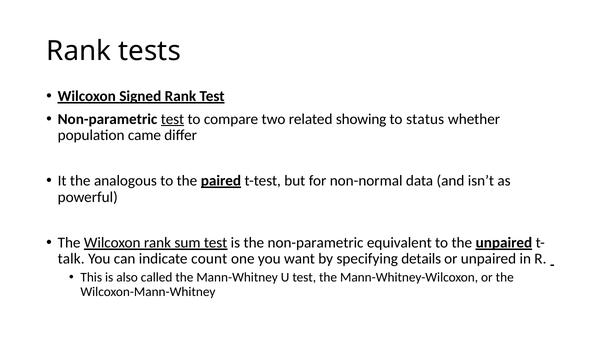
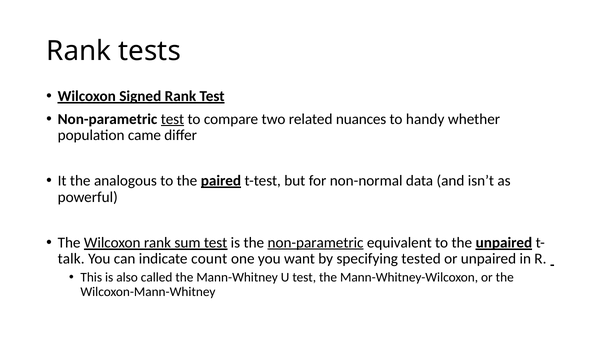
showing: showing -> nuances (361, 119)
status: status -> handy (425, 119)
non-parametric underline: none -> present (316, 243)
details: details -> tested (421, 259)
